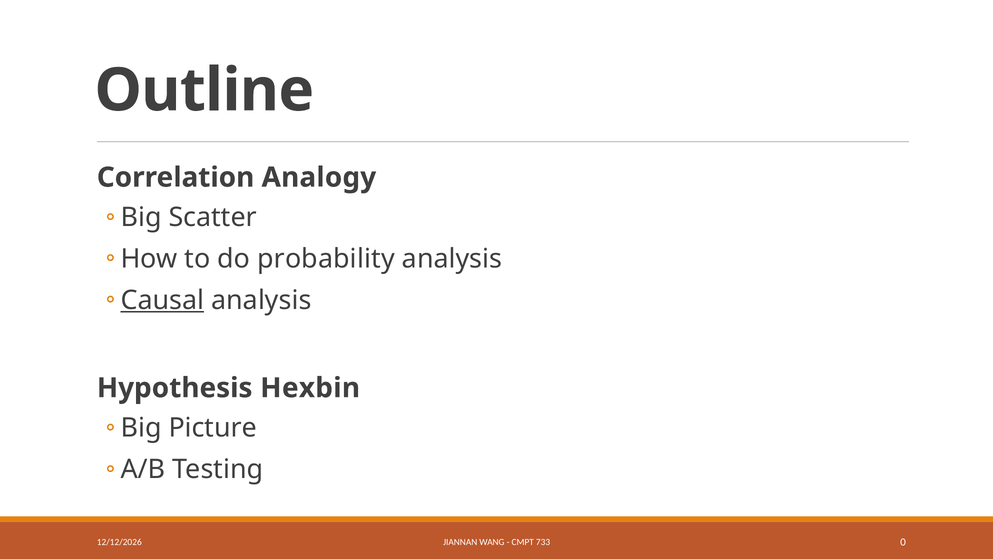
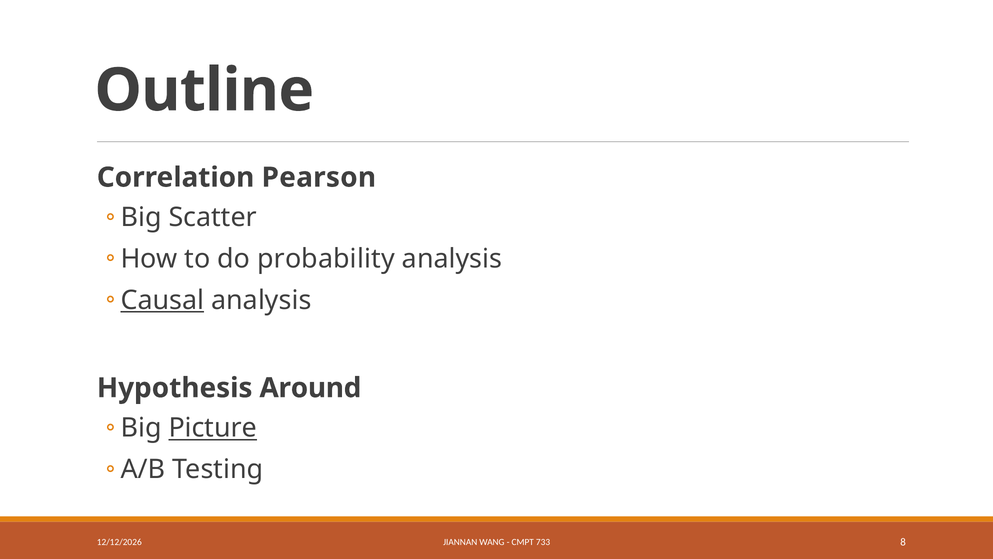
Analogy: Analogy -> Pearson (319, 177)
Hexbin: Hexbin -> Around (310, 388)
Picture underline: none -> present (213, 428)
0: 0 -> 8 (903, 542)
